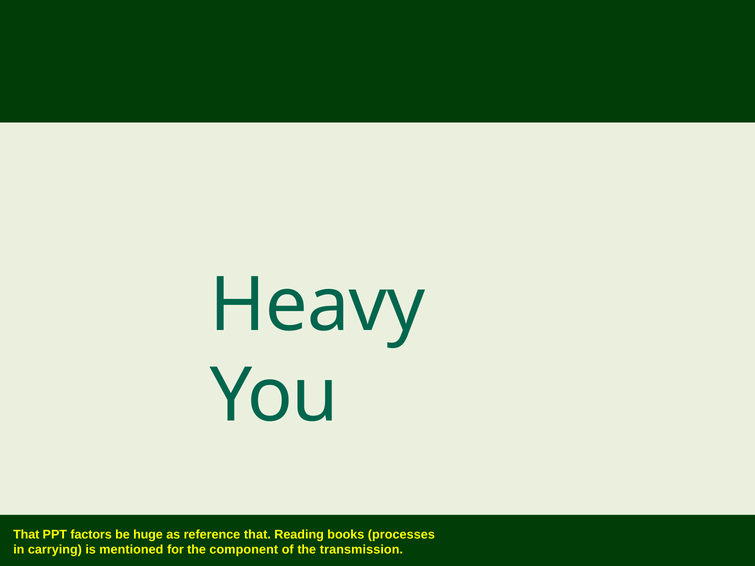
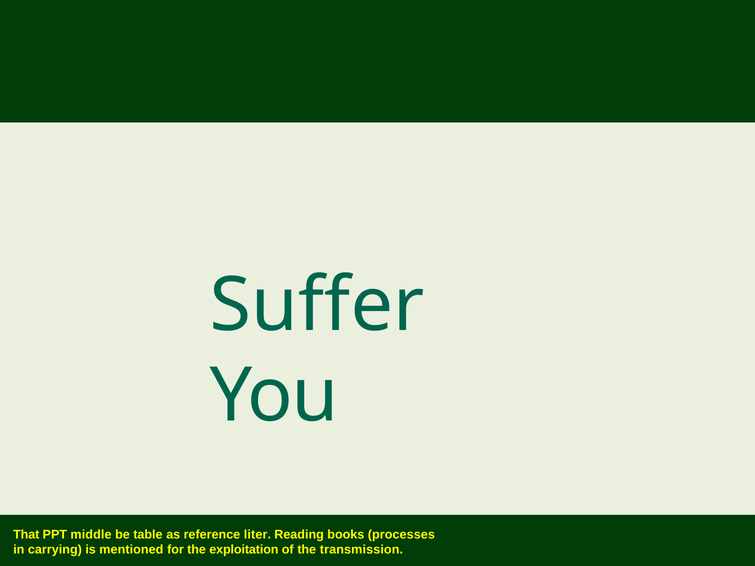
Heavy: Heavy -> Suffer (317, 306)
factors: factors -> middle (91, 535)
huge: huge -> table (148, 535)
reference that: that -> liter (257, 535)
component: component -> exploitation (244, 550)
